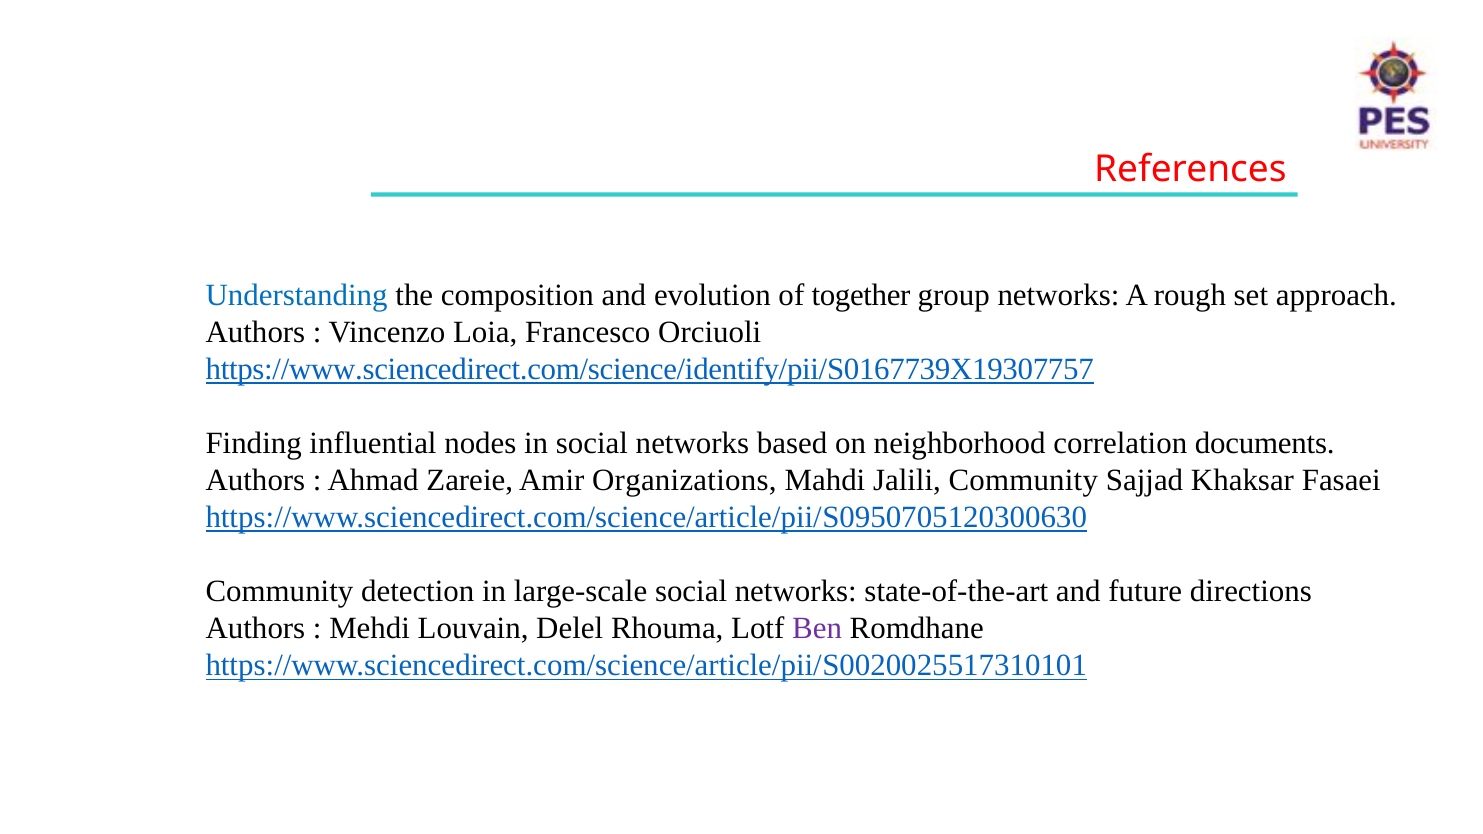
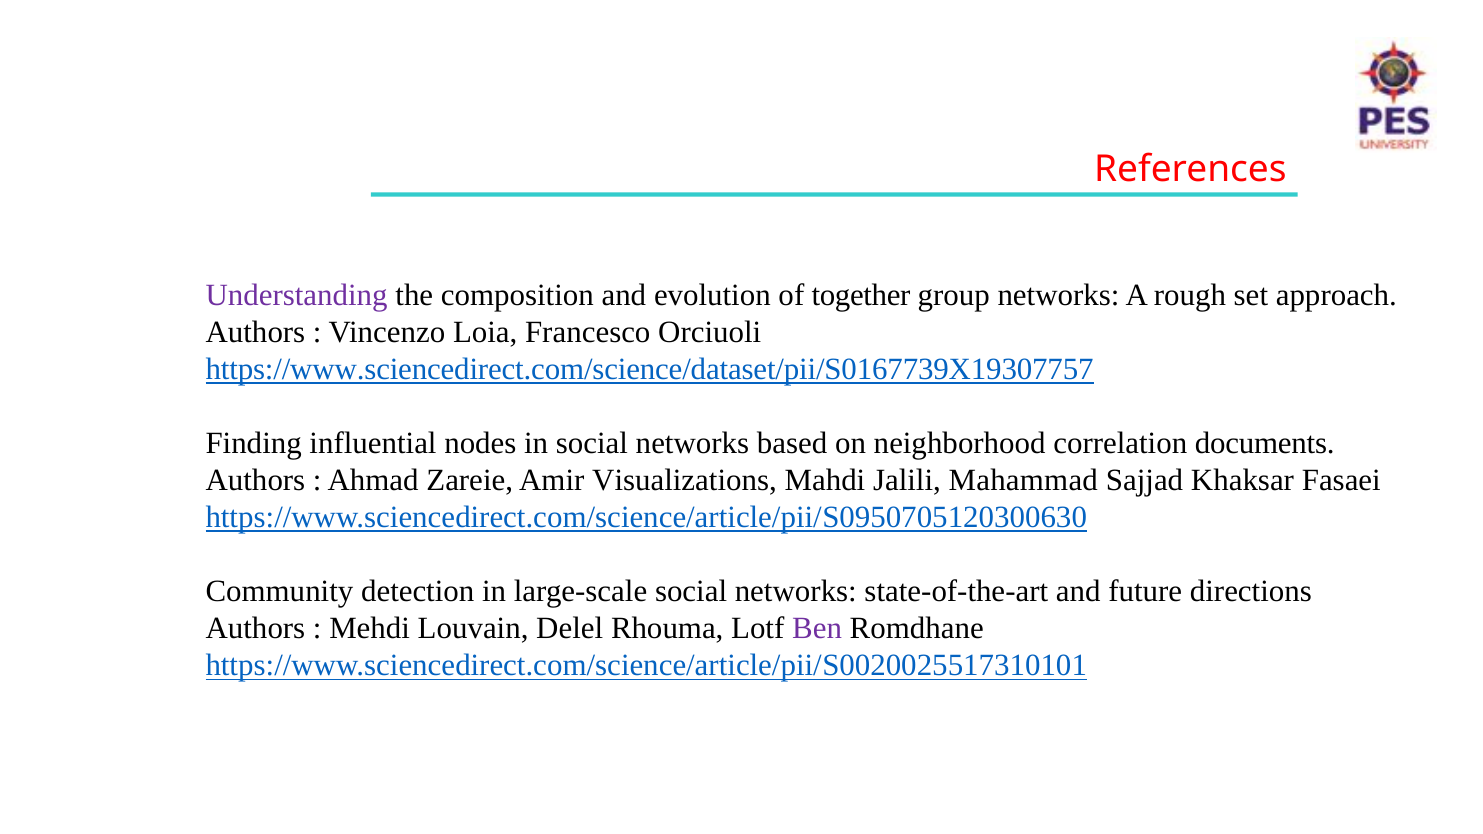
Understanding colour: blue -> purple (297, 295)
https://www.sciencedirect.com/science/identify/pii/S0167739X19307757: https://www.sciencedirect.com/science/identify/pii/S0167739X19307757 -> https://www.sciencedirect.com/science/dataset/pii/S0167739X19307757 (650, 369)
Organizations: Organizations -> Visualizations (684, 480)
Jalili Community: Community -> Mahammad (1023, 480)
